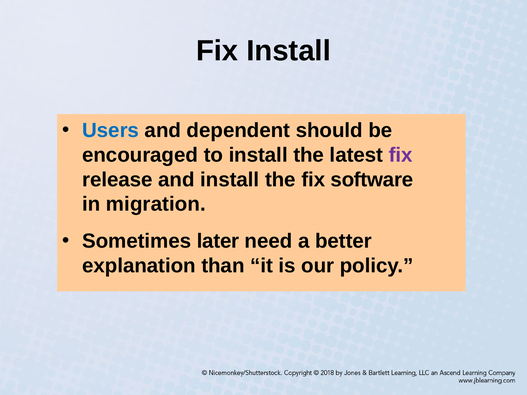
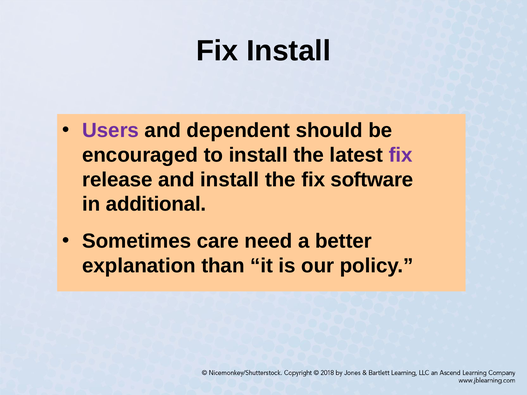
Users colour: blue -> purple (111, 130)
migration: migration -> additional (156, 204)
later: later -> care (218, 241)
